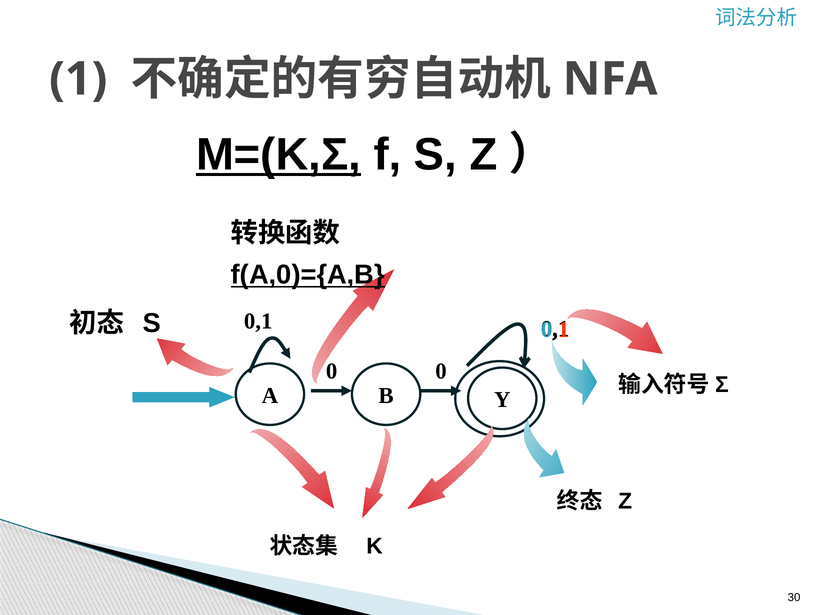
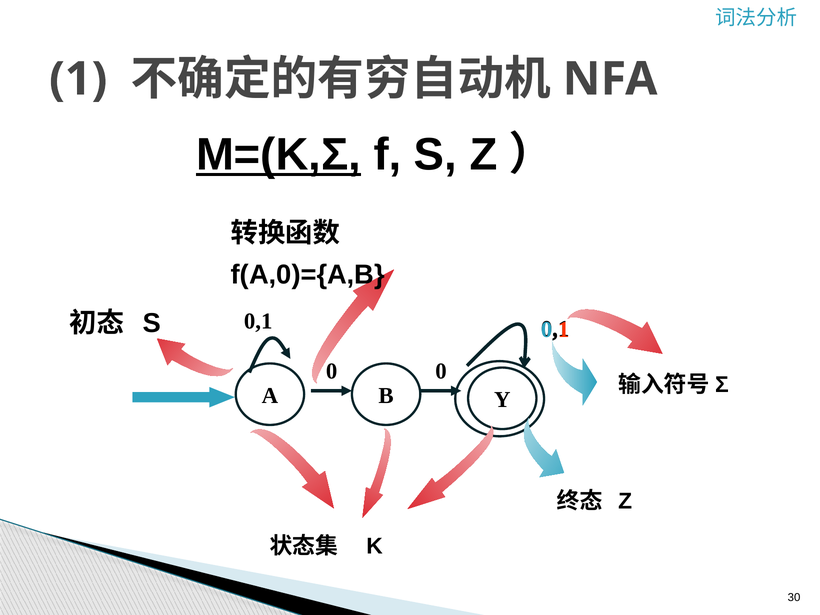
f(A,0)={A,B underline: present -> none (308, 275)
